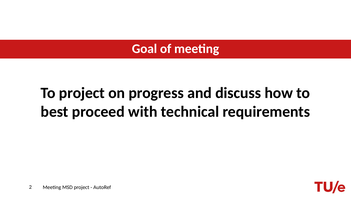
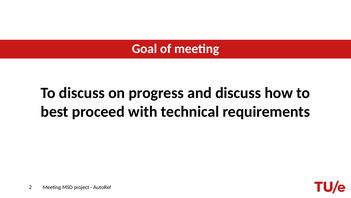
To project: project -> discuss (82, 93)
